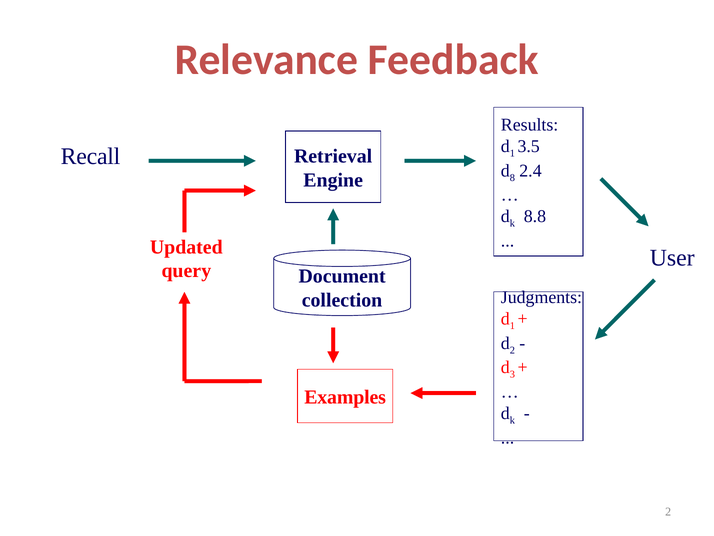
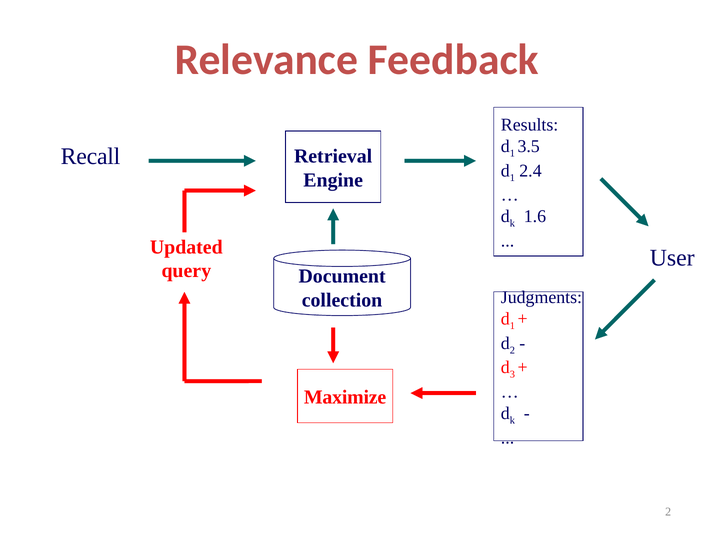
8: 8 -> 1 (512, 177)
8.8: 8.8 -> 1.6 (535, 216)
Examples: Examples -> Maximize (345, 397)
